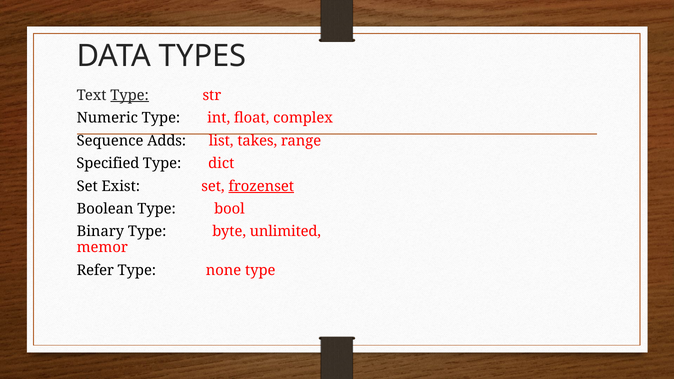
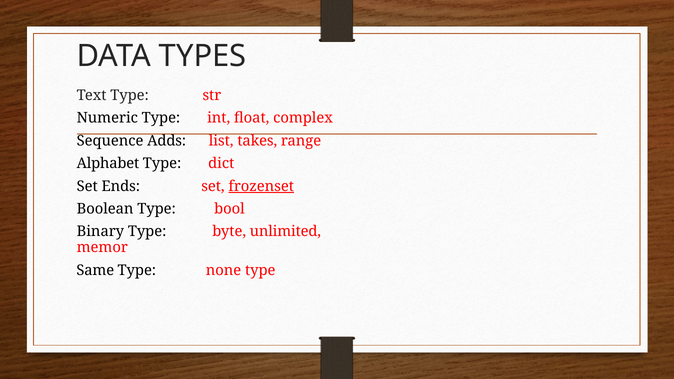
Type underline: present -> none (130, 95)
Specified: Specified -> Alphabet (108, 164)
Exist: Exist -> Ends (121, 186)
Refer: Refer -> Same (95, 270)
